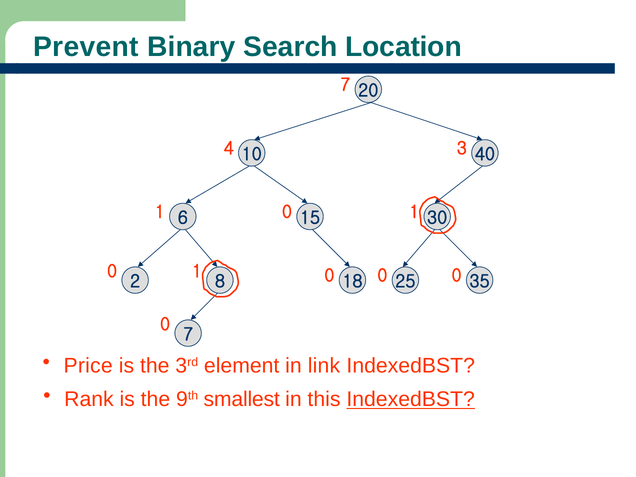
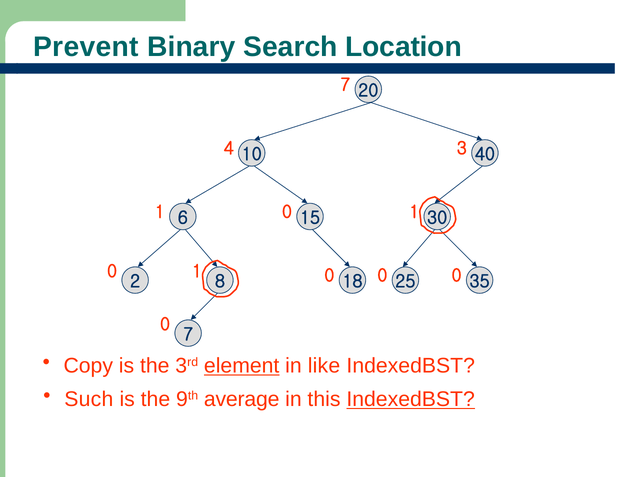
Price: Price -> Copy (88, 366)
element underline: none -> present (242, 366)
link: link -> like (324, 366)
Rank: Rank -> Such (89, 399)
smallest: smallest -> average (242, 399)
